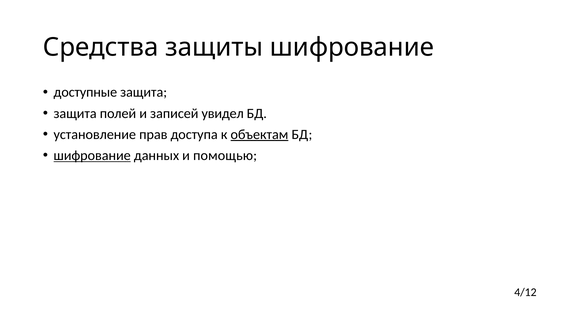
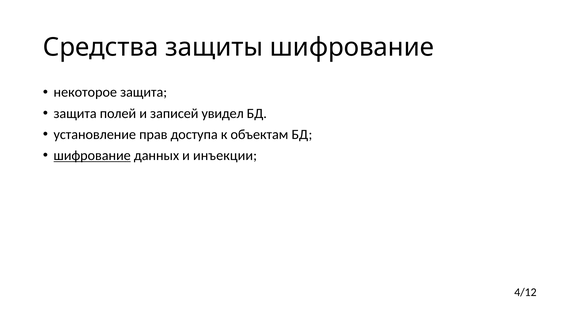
доступные: доступные -> некоторое (85, 92)
объектам underline: present -> none (259, 135)
помощью: помощью -> инъекции (225, 156)
